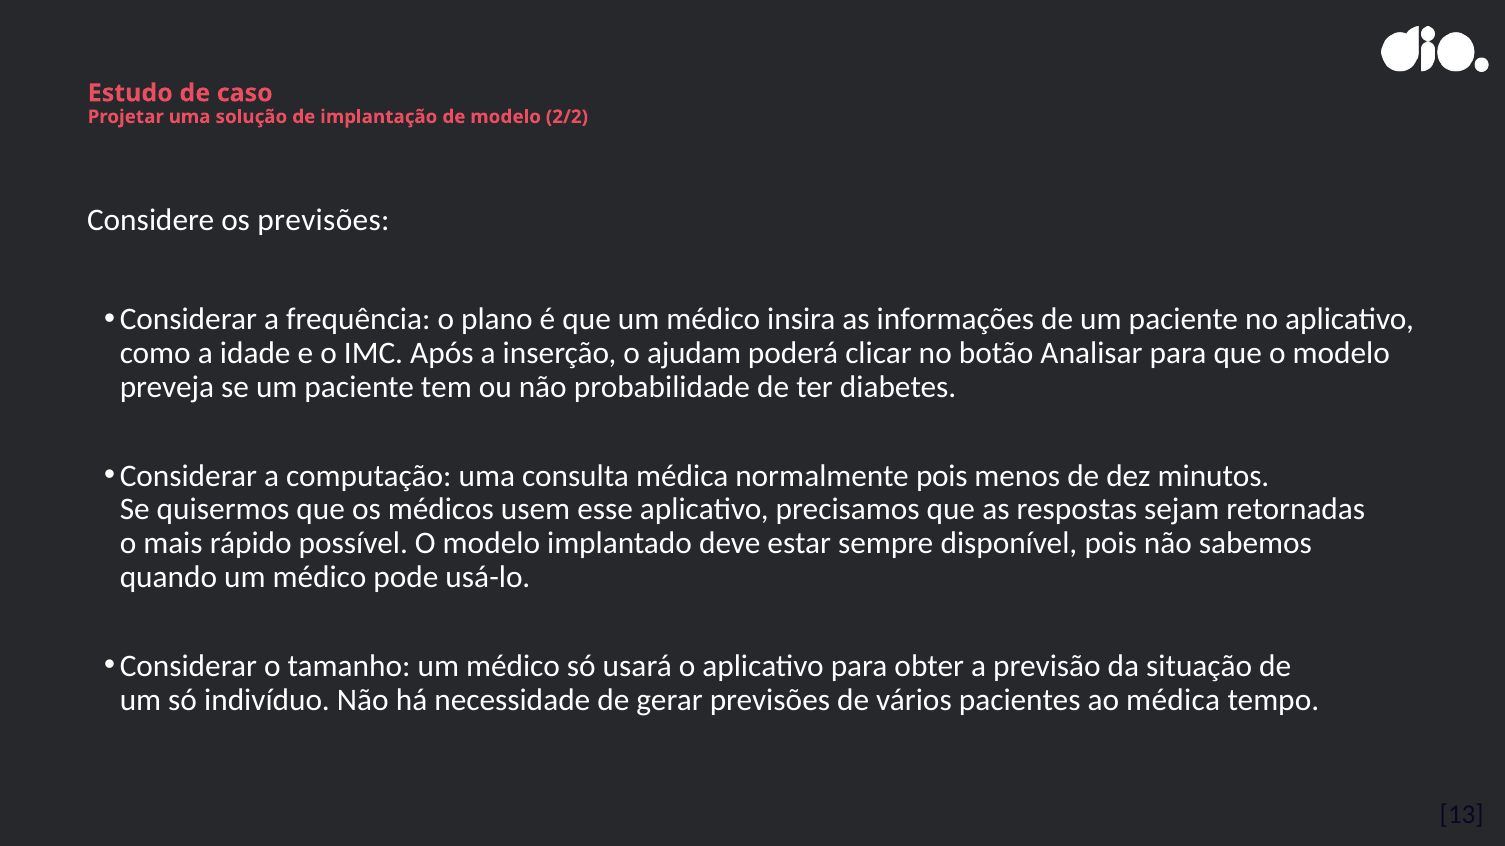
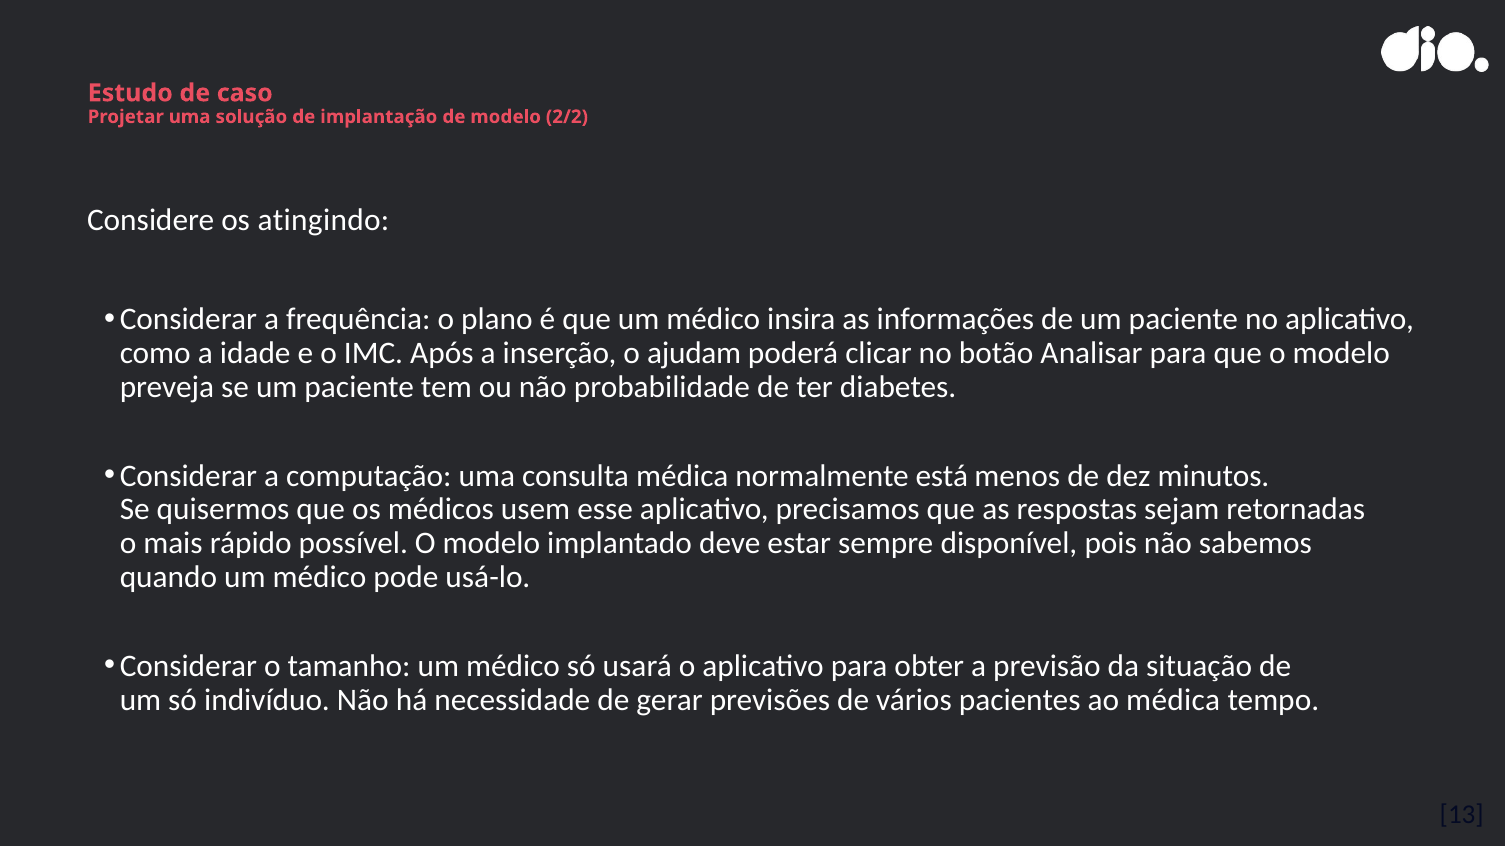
os previsões: previsões -> atingindo (323, 221)
normalmente pois: pois -> está (942, 476)
